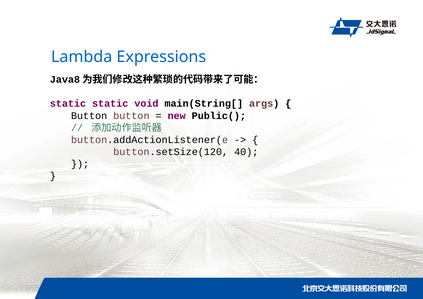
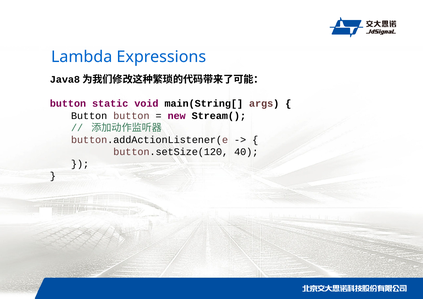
static: static -> button (68, 104)
Public(: Public( -> Stream( (219, 116)
